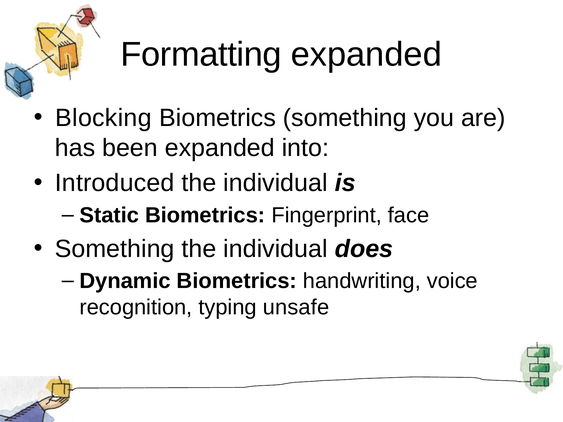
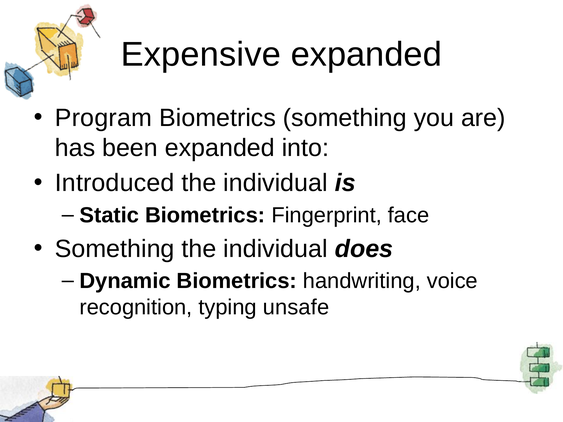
Formatting: Formatting -> Expensive (201, 55)
Blocking: Blocking -> Program (103, 118)
